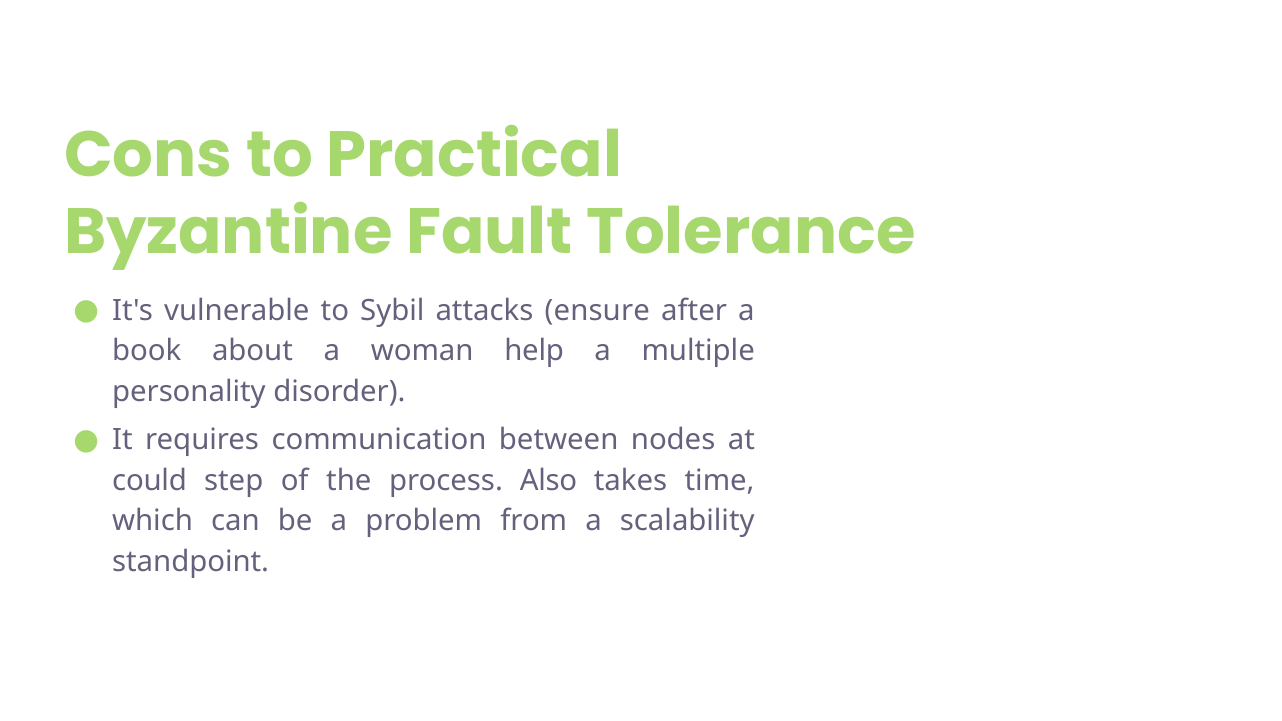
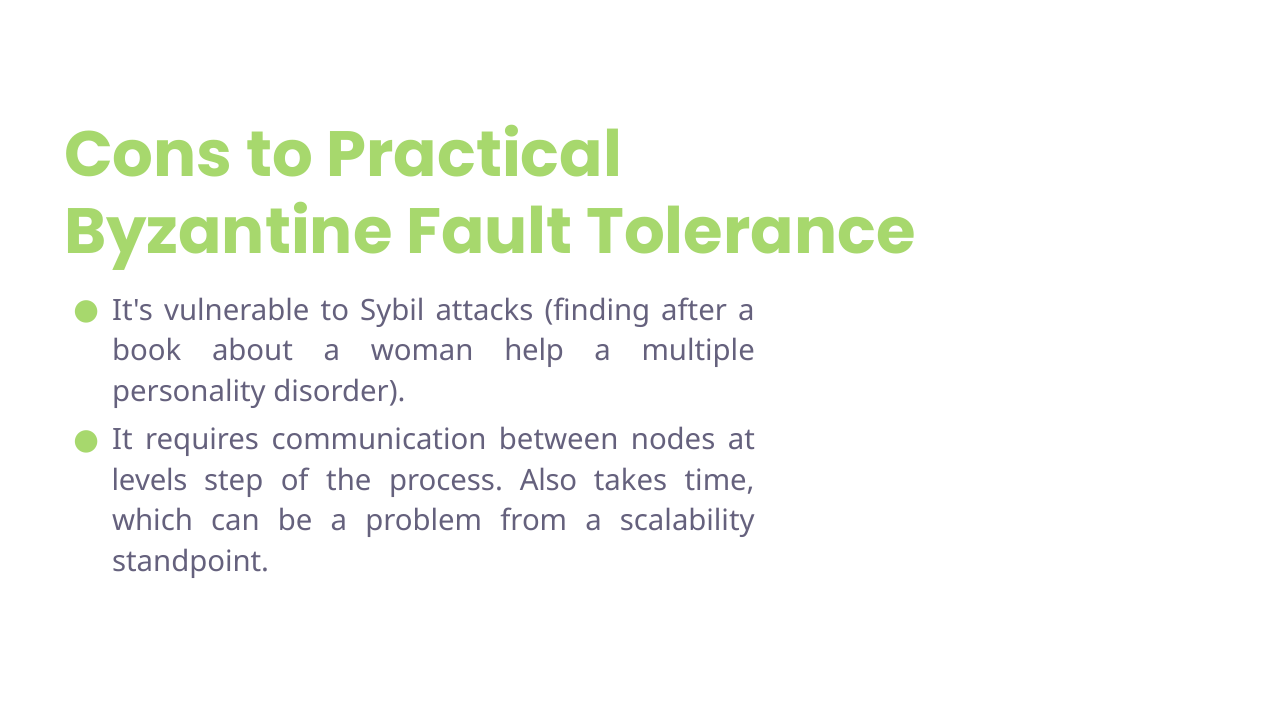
ensure: ensure -> finding (597, 311)
could: could -> levels (150, 481)
